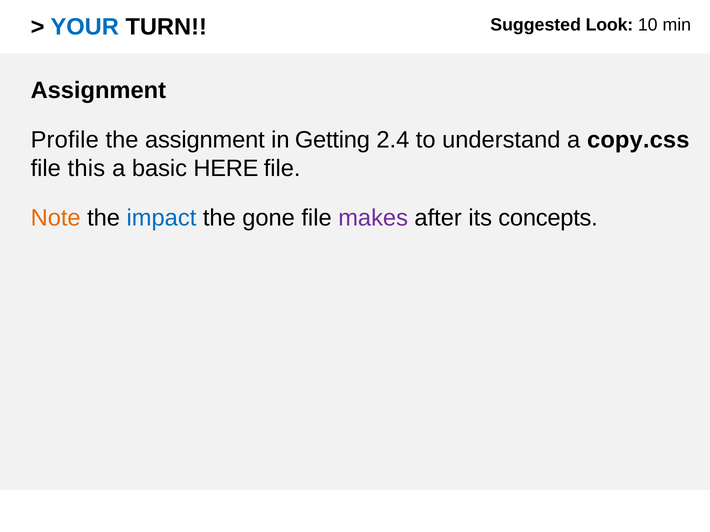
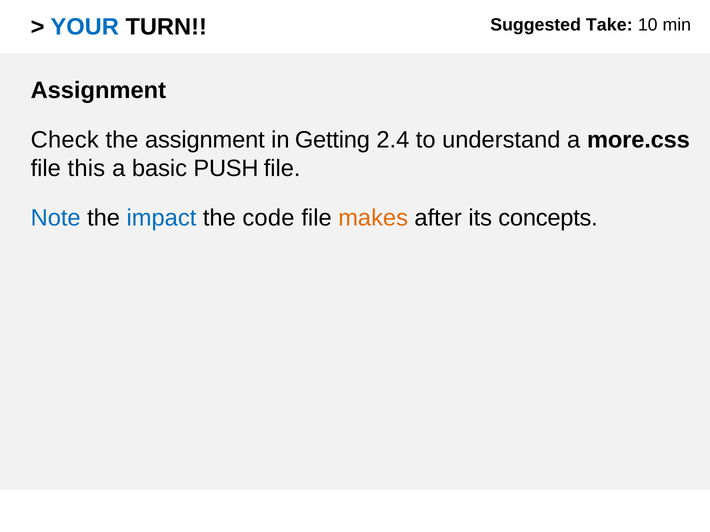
Look: Look -> Take (609, 25)
Profile: Profile -> Check (65, 140)
copy.css: copy.css -> more.css (638, 140)
HERE: HERE -> PUSH (226, 168)
Note colour: orange -> blue (56, 218)
gone: gone -> code (268, 218)
makes colour: purple -> orange (373, 218)
